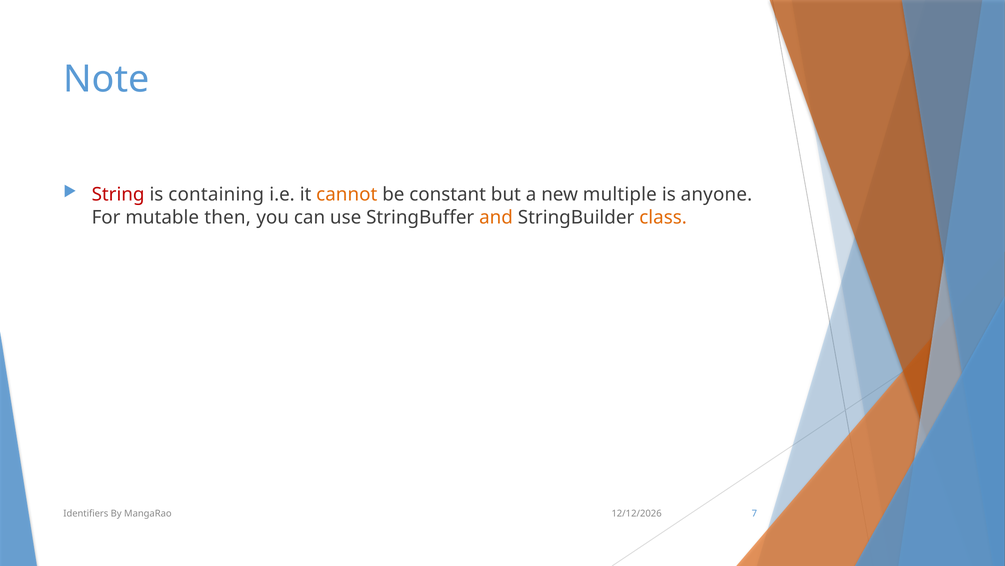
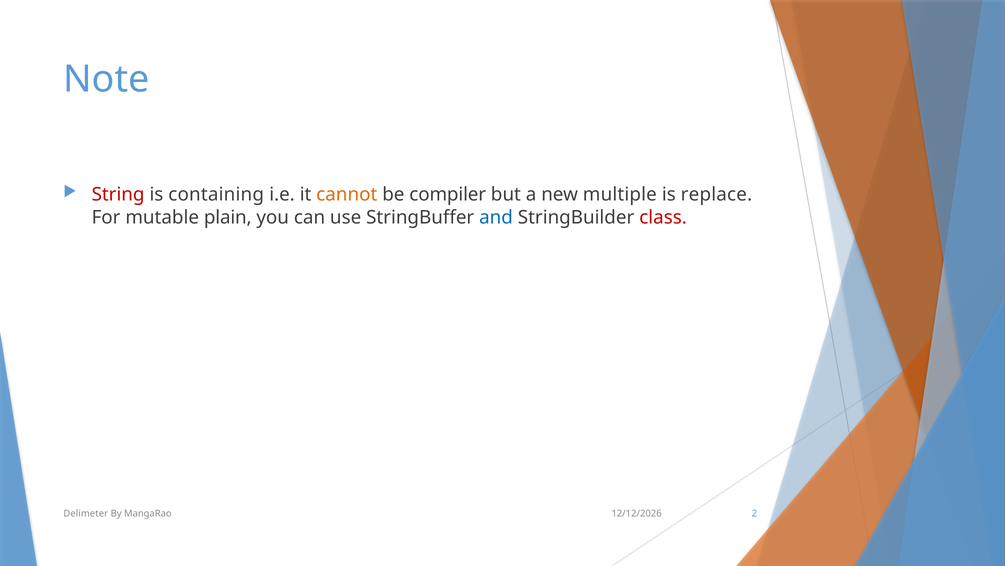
constant: constant -> compiler (448, 195)
anyone: anyone -> replace (716, 195)
then: then -> plain (228, 217)
and colour: orange -> blue (496, 217)
class colour: orange -> red (663, 217)
Identifiers: Identifiers -> Delimeter (86, 513)
7: 7 -> 2 (754, 513)
